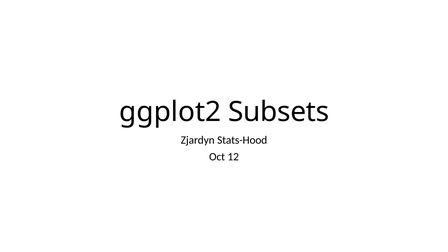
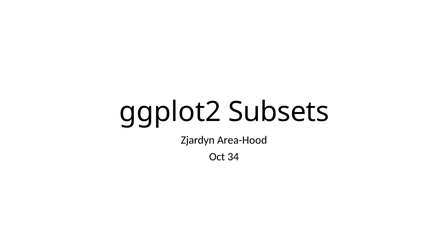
Stats-Hood: Stats-Hood -> Area-Hood (242, 140)
12: 12 -> 34 (233, 157)
